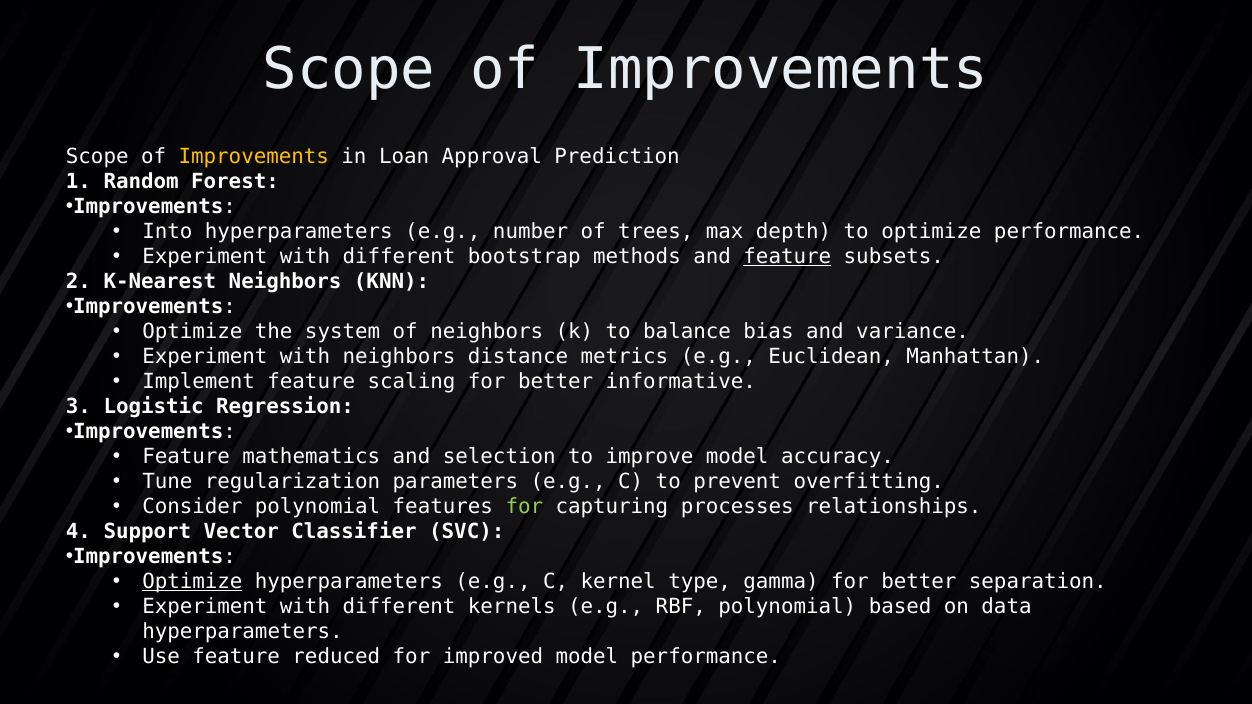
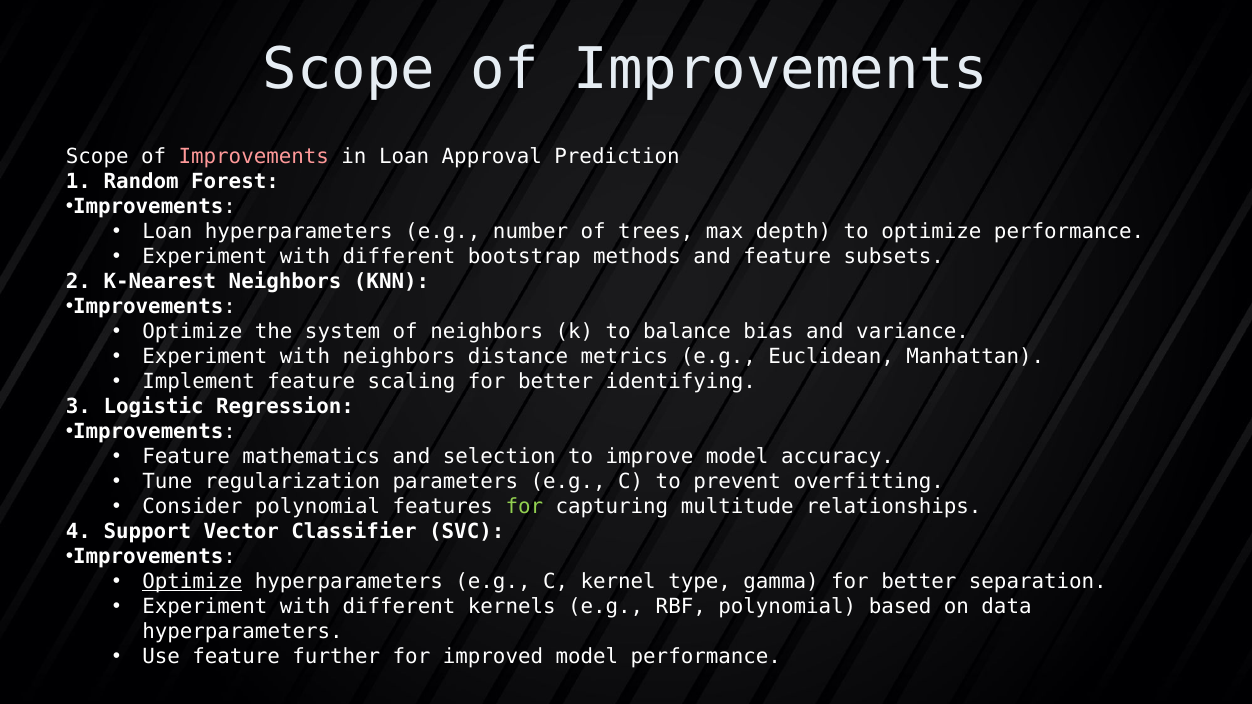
Improvements colour: yellow -> pink (254, 157)
Into: Into -> Loan (167, 232)
feature underline: present -> none (787, 257)
informative: informative -> identifying (681, 382)
processes: processes -> multitude (737, 507)
reduced: reduced -> further (336, 657)
